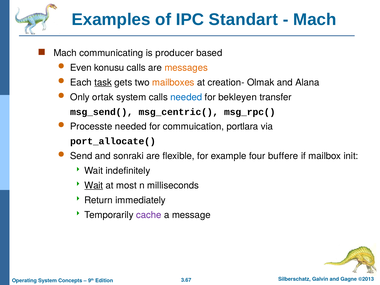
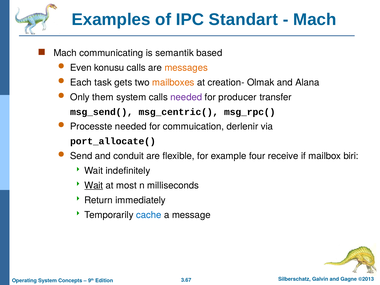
producer: producer -> semantik (175, 53)
task underline: present -> none (103, 82)
ortak: ortak -> them (103, 97)
needed colour: blue -> purple (186, 97)
bekleyen: bekleyen -> producer (238, 97)
portlara: portlara -> derlenir (242, 127)
sonraki: sonraki -> conduit (129, 156)
buffere: buffere -> receive (283, 156)
init: init -> biri (351, 156)
cache colour: purple -> blue (149, 215)
